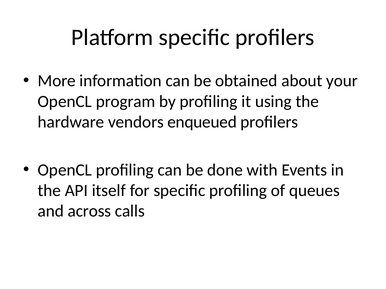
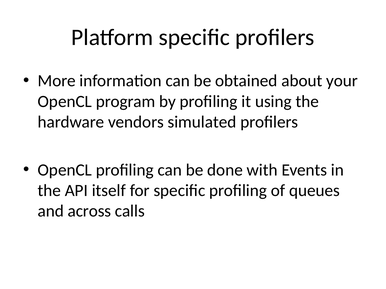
enqueued: enqueued -> simulated (202, 122)
